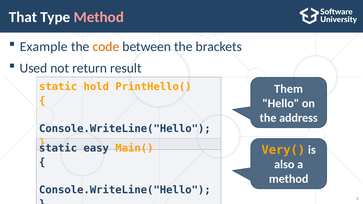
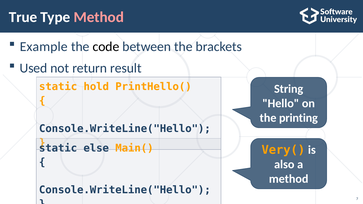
That: That -> True (23, 17)
code colour: orange -> black (106, 47)
Them: Them -> String (289, 89)
address: address -> printing (298, 118)
easy: easy -> else (96, 148)
